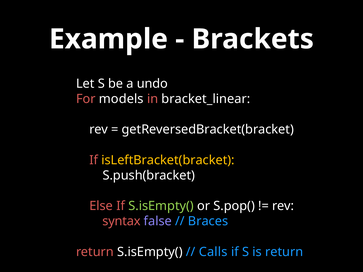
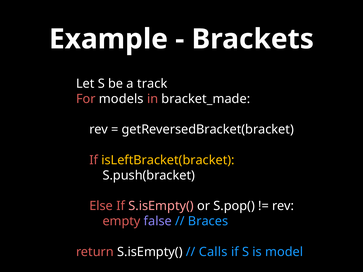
undo: undo -> track (152, 84)
bracket_linear: bracket_linear -> bracket_made (206, 99)
S.isEmpty( colour: light green -> pink (161, 206)
syntax: syntax -> empty (122, 221)
is return: return -> model (284, 252)
